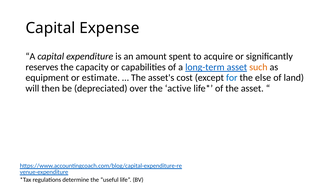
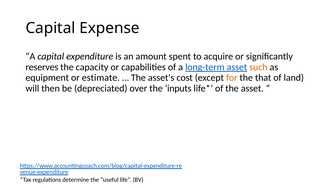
for colour: blue -> orange (232, 78)
else: else -> that (263, 78)
active: active -> inputs (178, 88)
